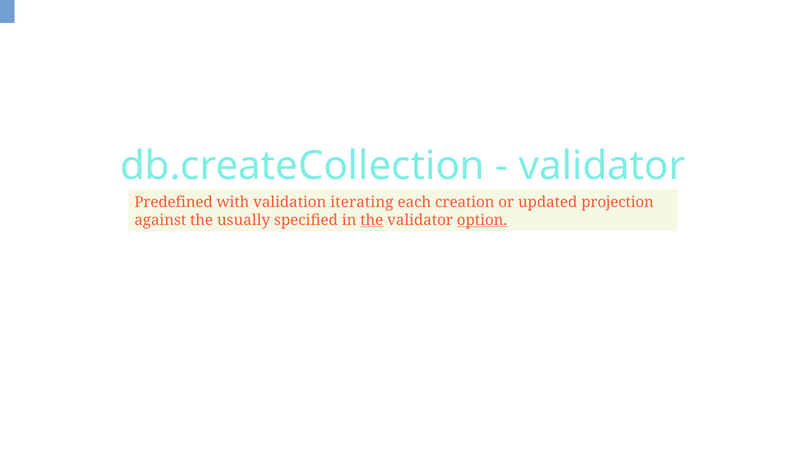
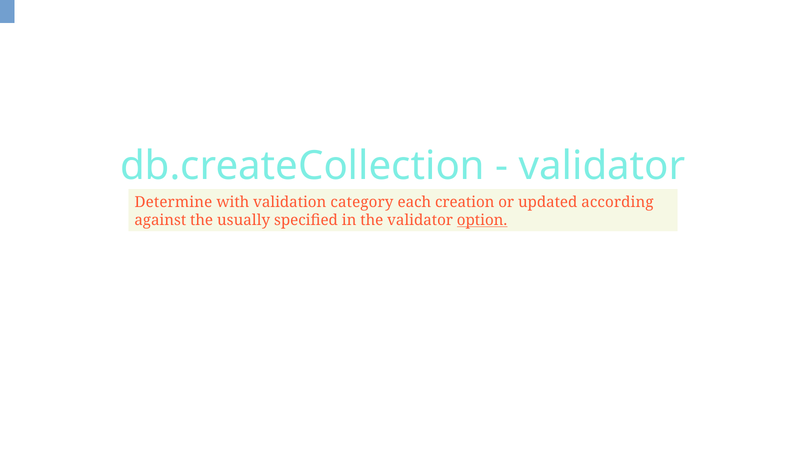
Predefined: Predefined -> Determine (173, 202)
iterating: iterating -> category (362, 202)
projection: projection -> according (617, 202)
the underline: present -> none (372, 220)
